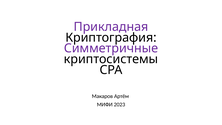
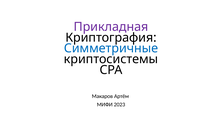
Симметричные colour: purple -> blue (111, 48)
